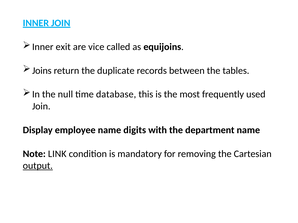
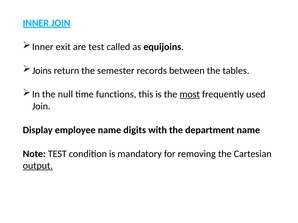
are vice: vice -> test (96, 47)
duplicate: duplicate -> semester (116, 71)
database: database -> functions (116, 95)
most underline: none -> present (190, 95)
Note LINK: LINK -> TEST (57, 154)
